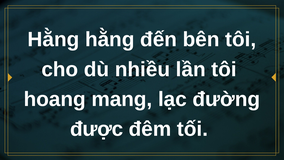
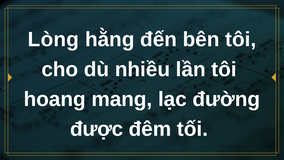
Hằng: Hằng -> Lòng (53, 39)
